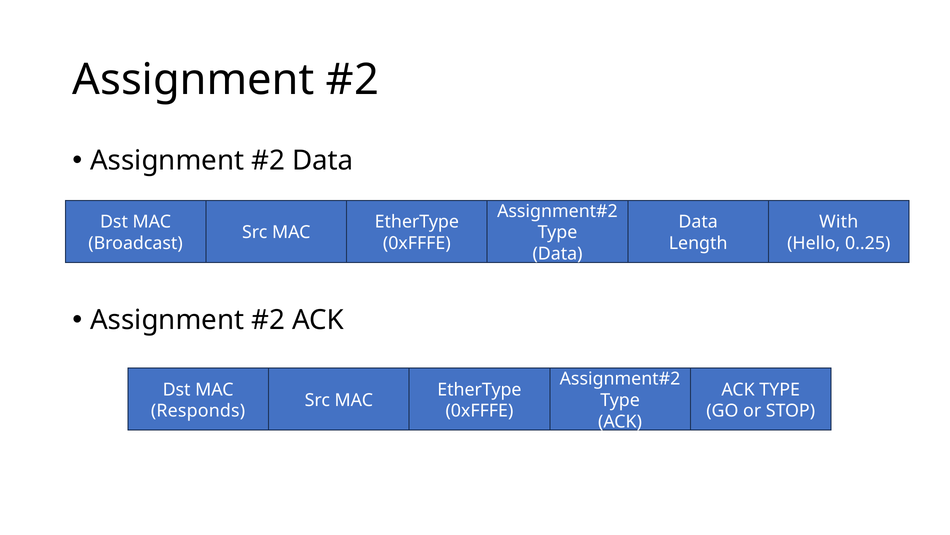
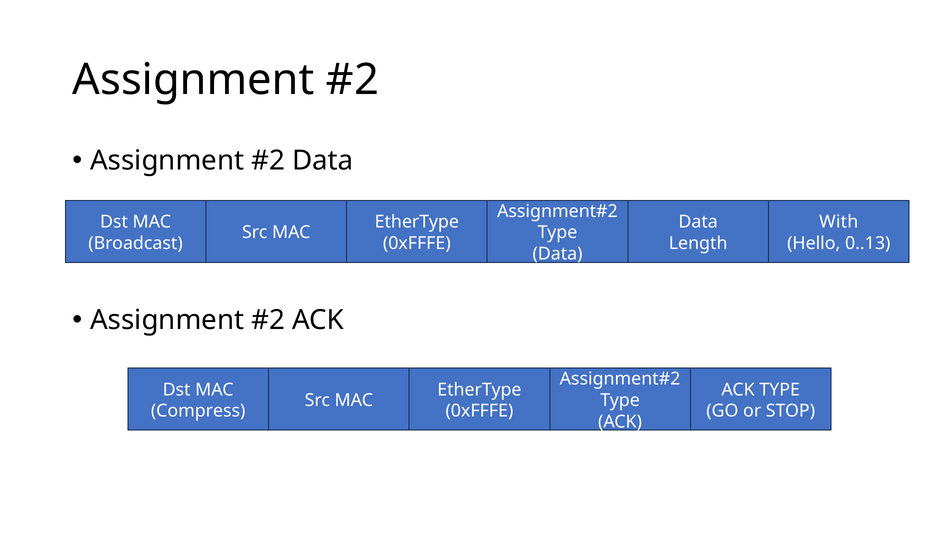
0..25: 0..25 -> 0..13 (868, 243)
Responds: Responds -> Compress (198, 411)
